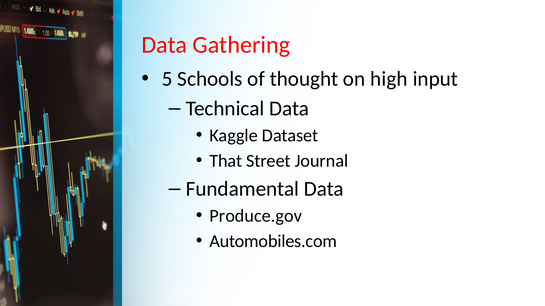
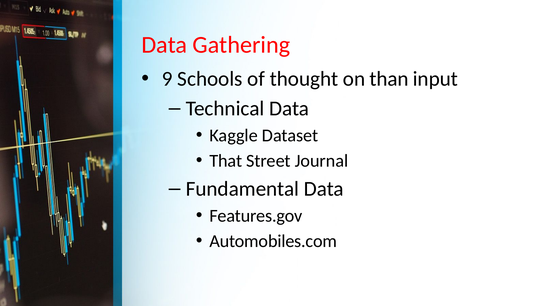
5: 5 -> 9 (167, 79)
high: high -> than (389, 79)
Produce.gov: Produce.gov -> Features.gov (256, 216)
